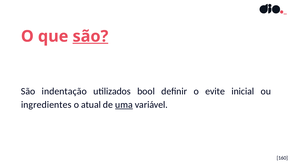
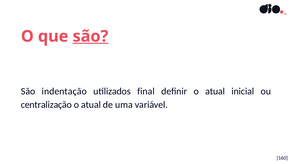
bool: bool -> final (146, 91)
definir o evite: evite -> atual (215, 91)
ingredientes: ingredientes -> centralização (46, 105)
uma underline: present -> none (124, 105)
